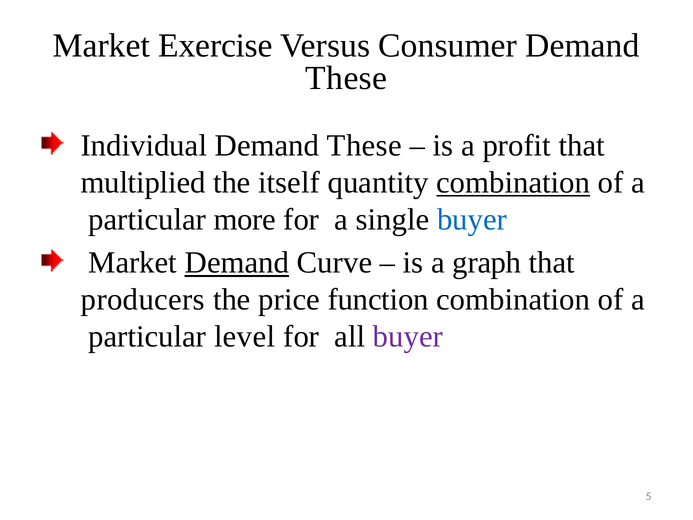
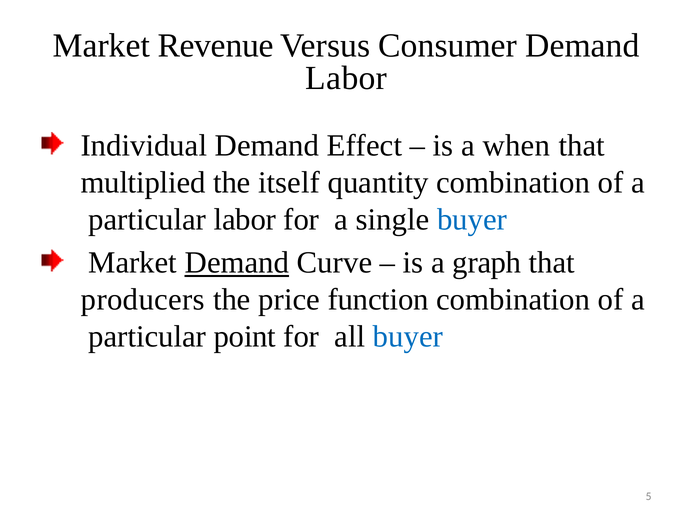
Exercise: Exercise -> Revenue (216, 45)
These: These -> Labor (346, 78)
Individual Demand These: These -> Effect (364, 145)
profit: profit -> when (517, 145)
combination underline: present -> none (513, 182)
particular more: more -> labor (245, 219)
level: level -> point (245, 336)
buyer colour: purple -> blue (408, 336)
